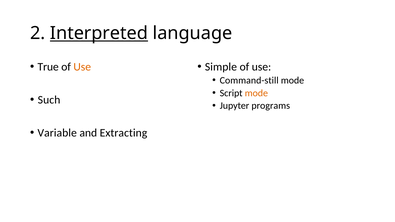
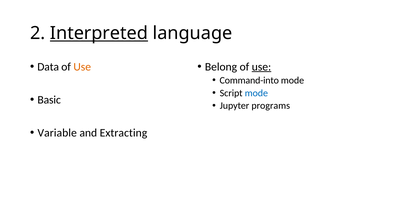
True: True -> Data (48, 67)
Simple: Simple -> Belong (221, 67)
use underline: none -> present (261, 67)
Command-still: Command-still -> Command-into (249, 80)
mode colour: orange -> blue (256, 93)
Such: Such -> Basic (49, 100)
